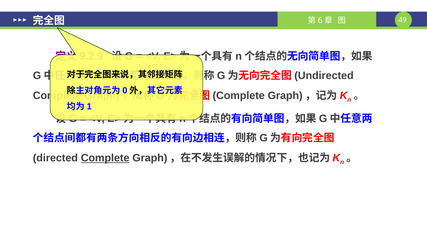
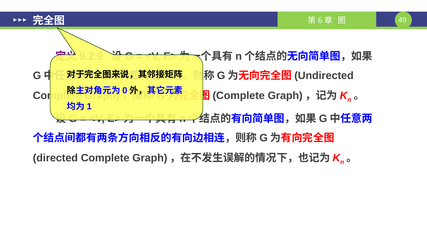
Complete underline: present -> none (105, 158)
